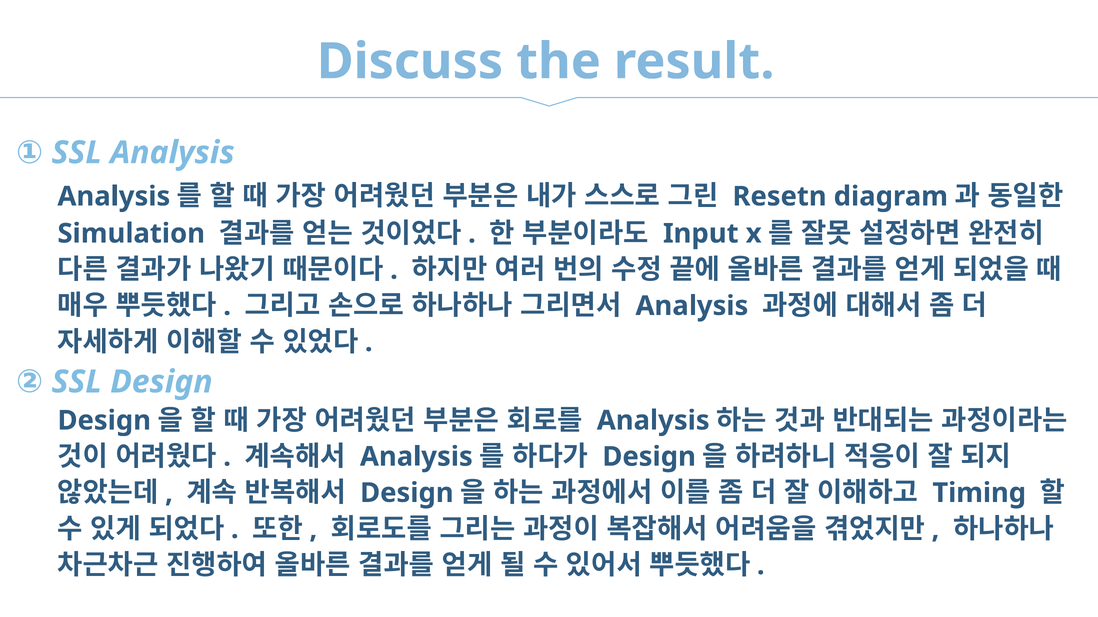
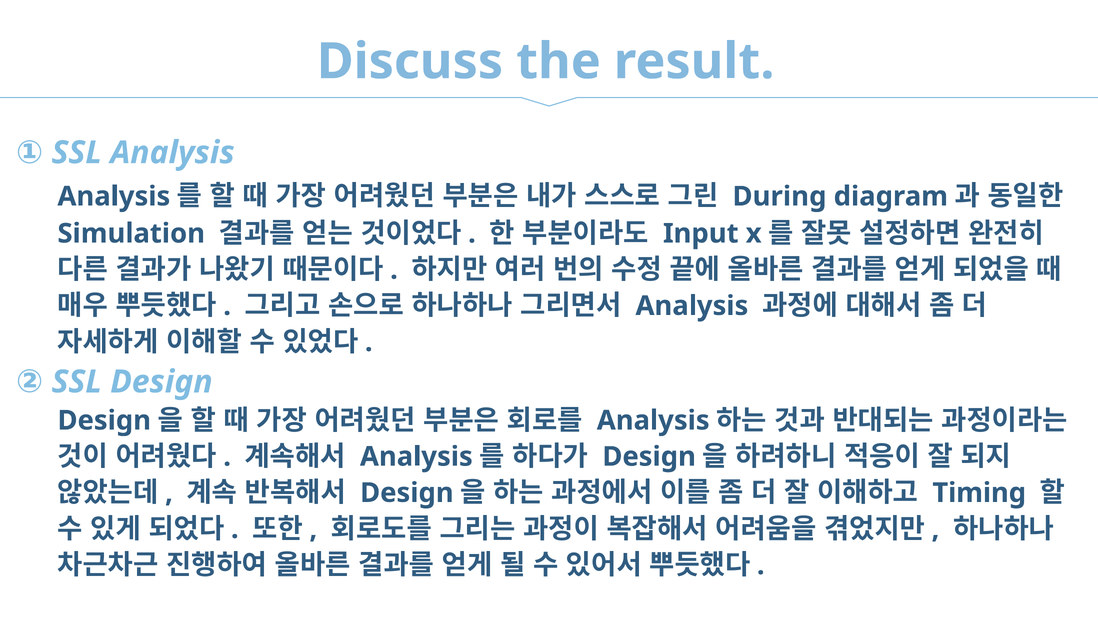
Resetn: Resetn -> During (779, 197)
